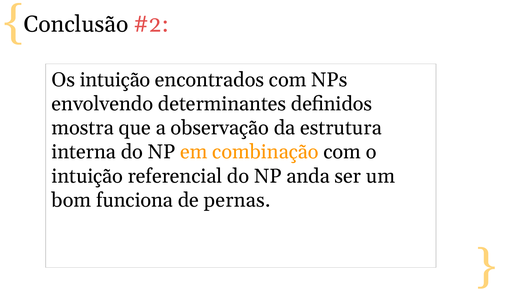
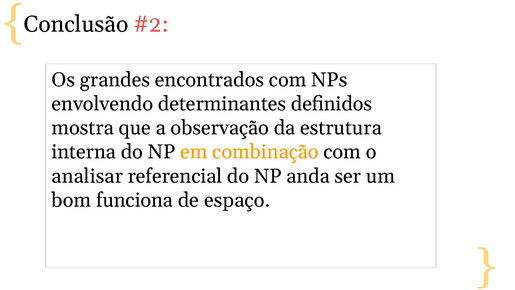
Os intuição: intuição -> grandes (115, 80)
intuição: intuição -> analisar (87, 176)
pernas: pernas -> espaço (237, 200)
